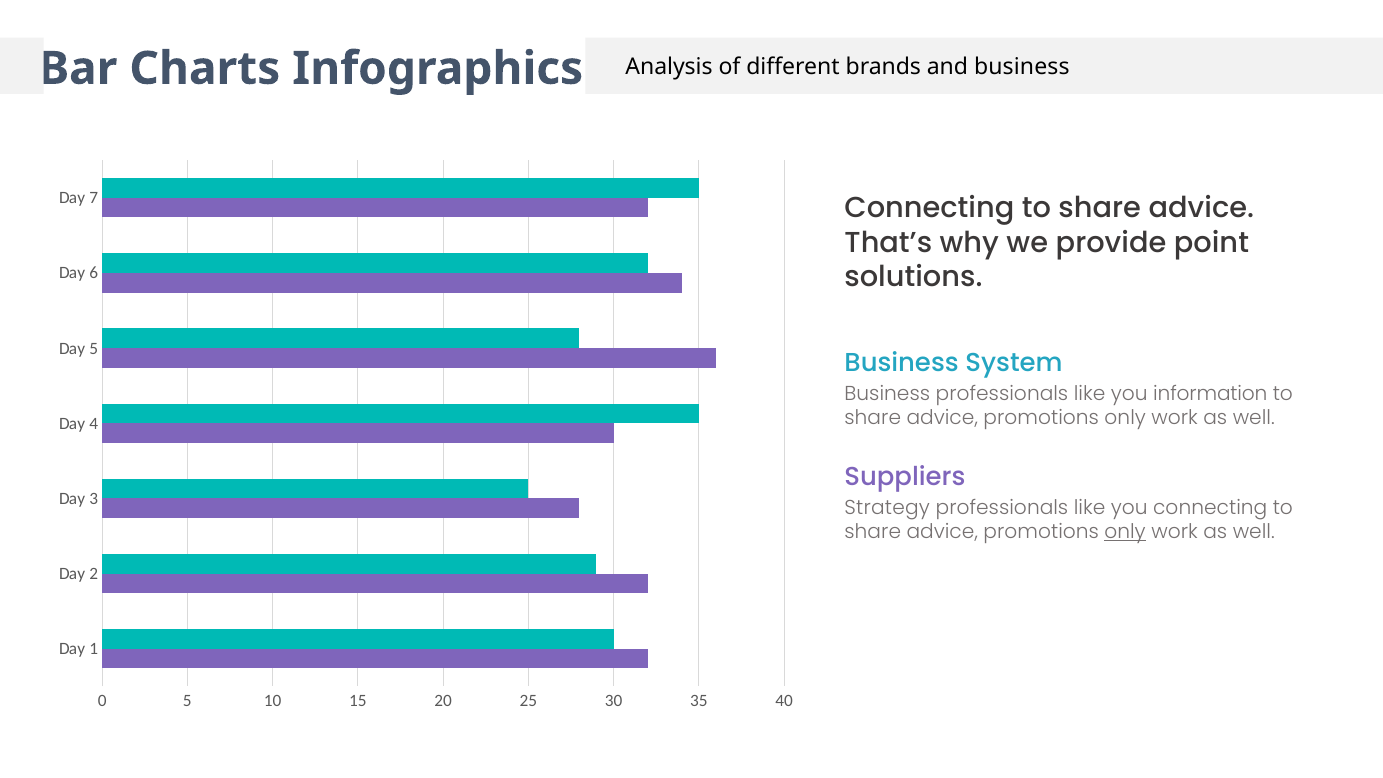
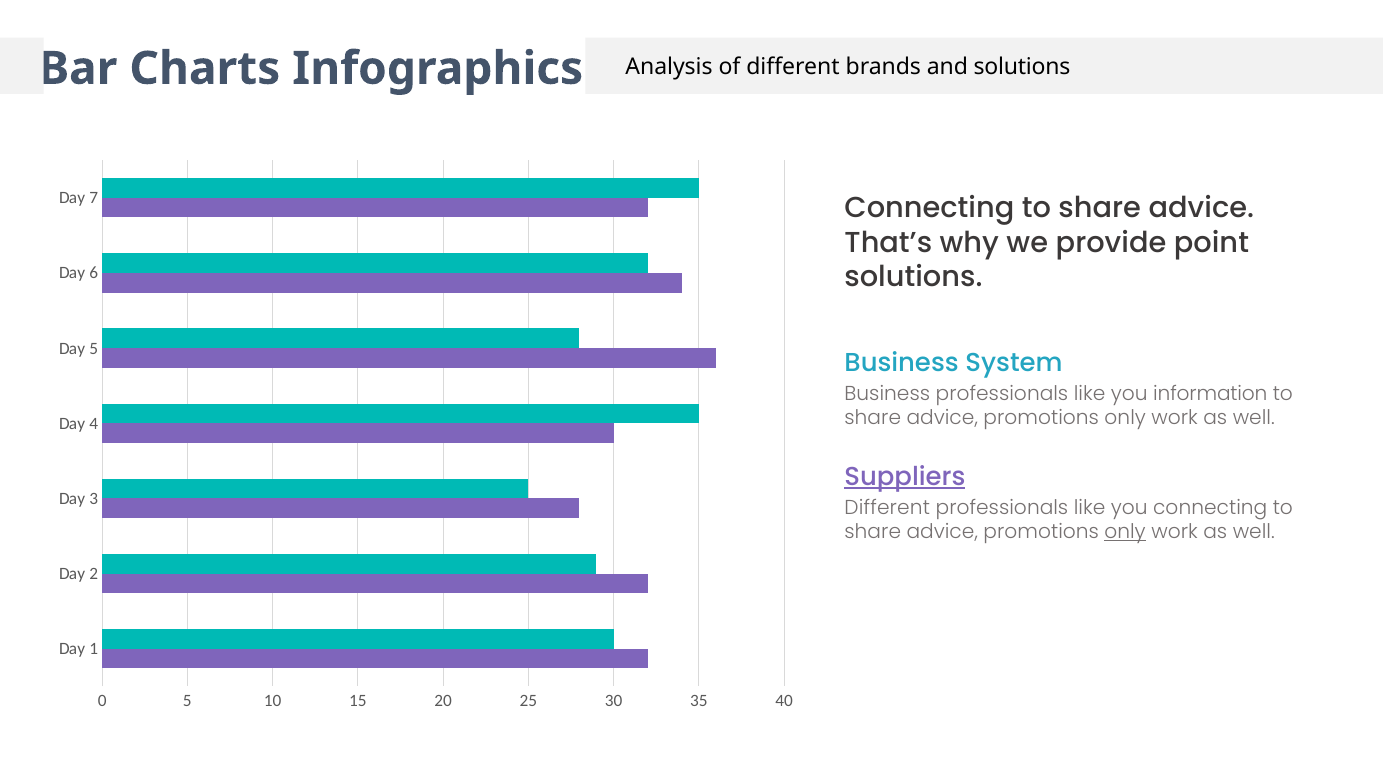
and business: business -> solutions (1022, 67)
Suppliers underline: none -> present (905, 477)
Strategy: Strategy -> Different (887, 507)
